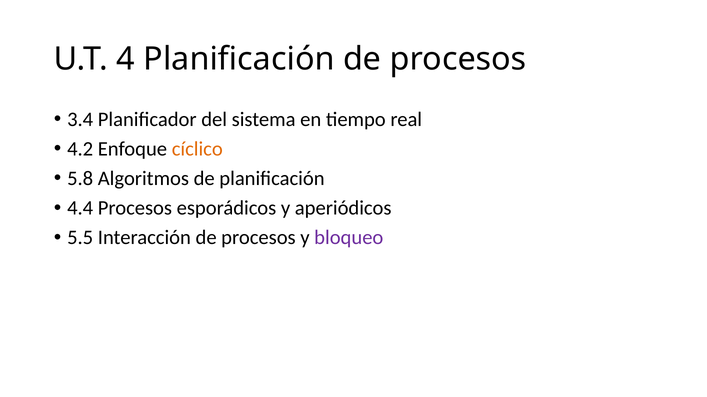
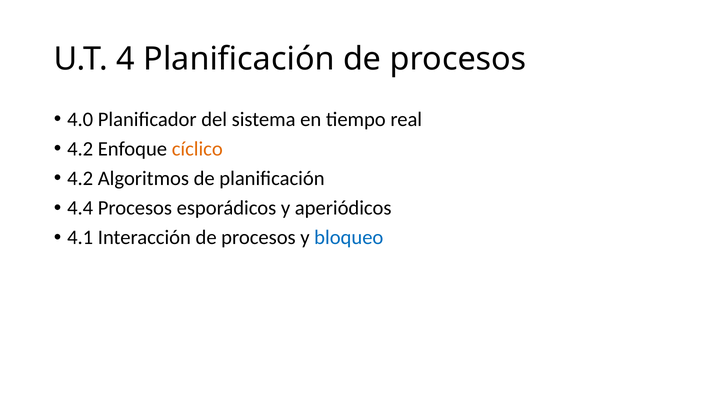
3.4: 3.4 -> 4.0 (80, 120)
5.8: 5.8 -> 4.2 (80, 179)
5.5: 5.5 -> 4.1 (80, 238)
bloqueo colour: purple -> blue (349, 238)
